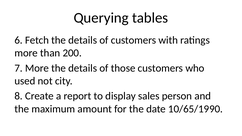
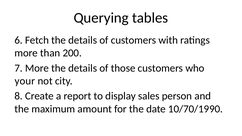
used: used -> your (25, 81)
10/65/1990: 10/65/1990 -> 10/70/1990 (196, 109)
